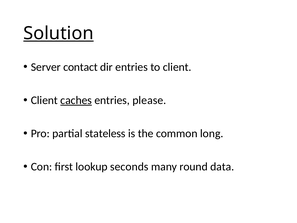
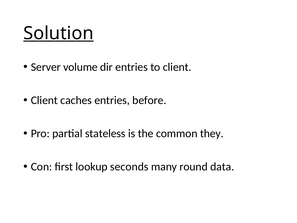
contact: contact -> volume (80, 67)
caches underline: present -> none (76, 100)
please: please -> before (149, 100)
long: long -> they (212, 133)
